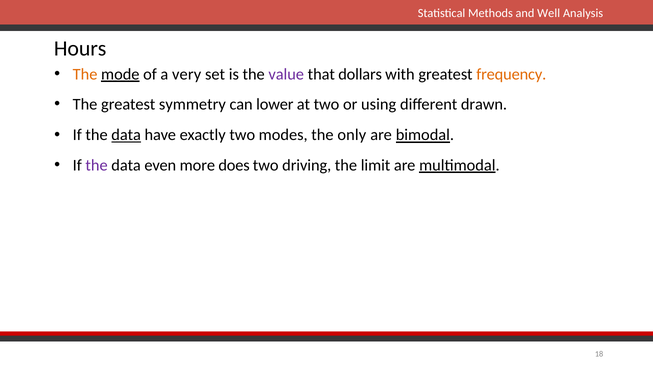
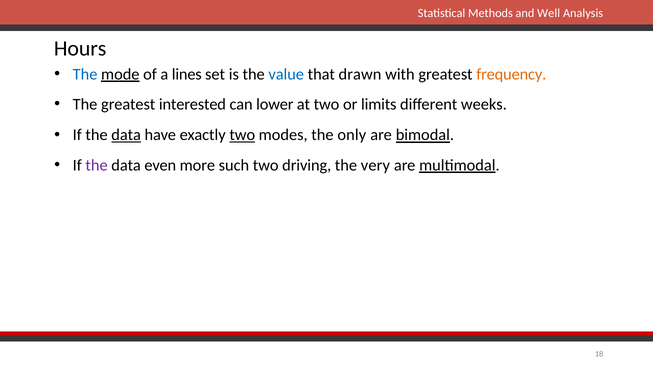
The colour: orange -> blue (85, 74)
very: very -> lines (187, 74)
value colour: purple -> blue (286, 74)
dollars: dollars -> drawn (360, 74)
symmetry: symmetry -> interested (192, 104)
using: using -> limits (379, 104)
drawn: drawn -> weeks (484, 104)
two underline: none -> present (242, 135)
does: does -> such (234, 165)
limit: limit -> very (375, 165)
